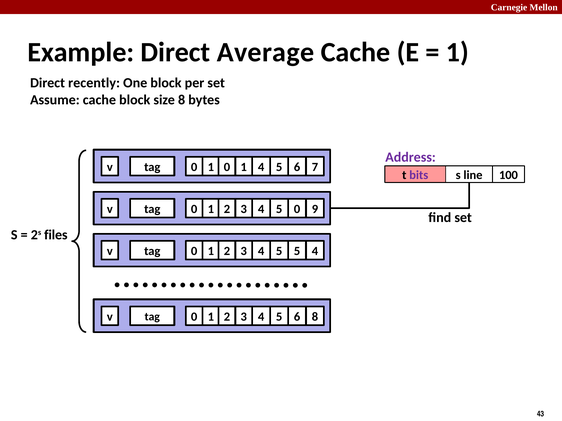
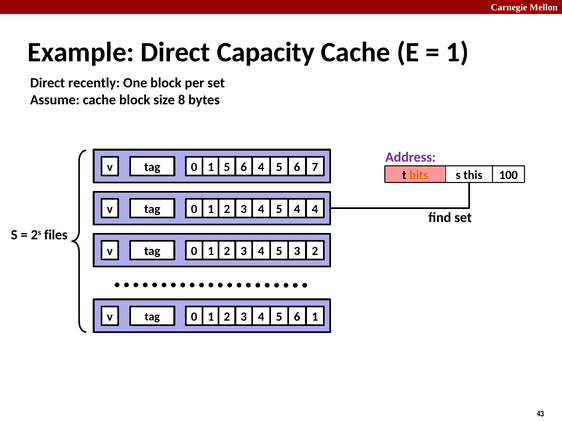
Average: Average -> Capacity (266, 52)
1 0: 0 -> 5 (227, 167)
v 1: 1 -> 6 (244, 167)
bits colour: purple -> orange (419, 175)
line: line -> this (473, 175)
3 0: 0 -> 4 (297, 209)
2 9: 9 -> 4 (315, 209)
3 5: 5 -> 3 (297, 251)
2 4: 4 -> 2 (315, 251)
2 8: 8 -> 1 (315, 317)
